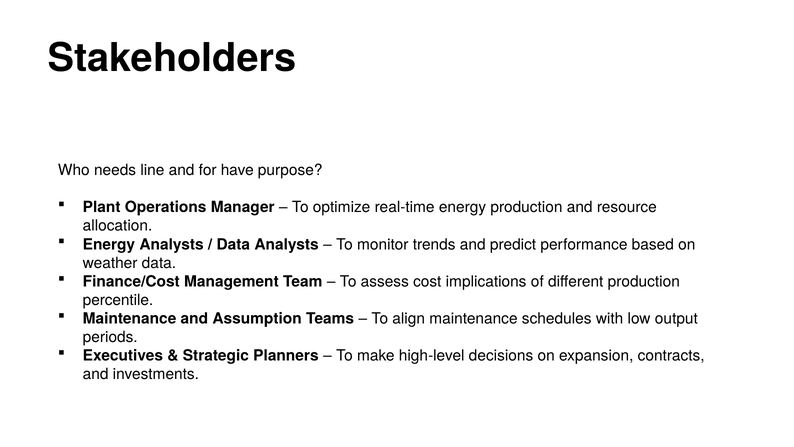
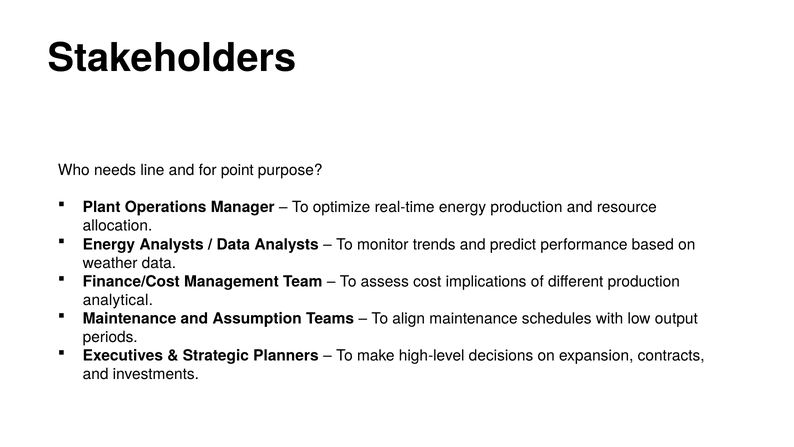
have: have -> point (237, 170)
percentile: percentile -> analytical (118, 300)
